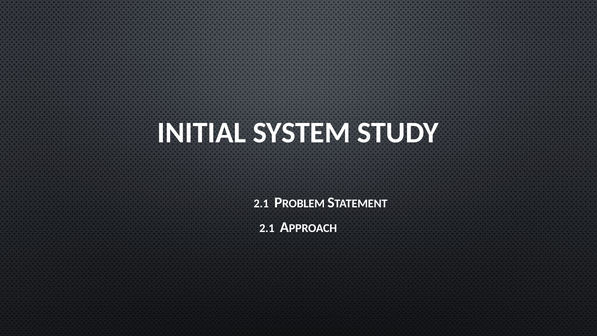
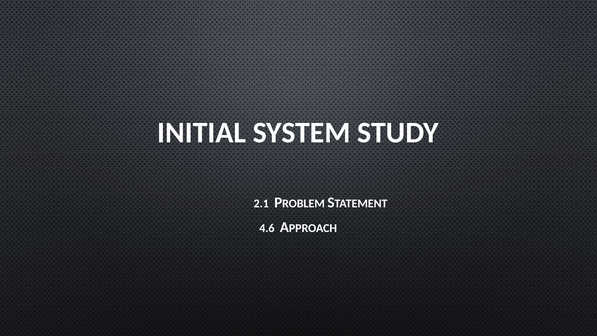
2.1: 2.1 -> 4.6 (267, 228)
